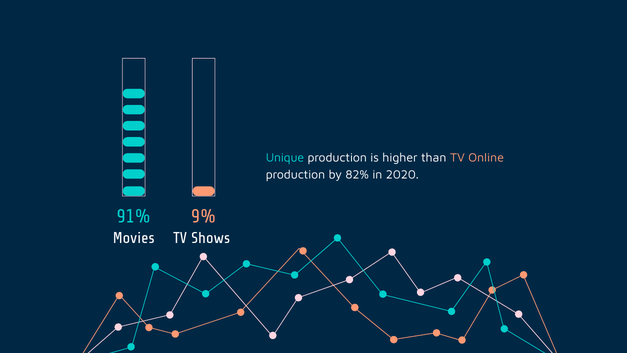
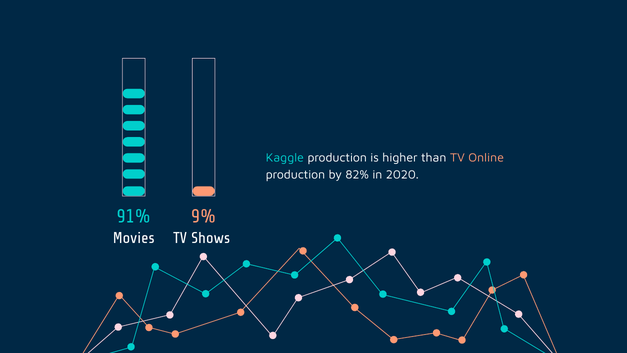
Unique: Unique -> Kaggle (285, 158)
